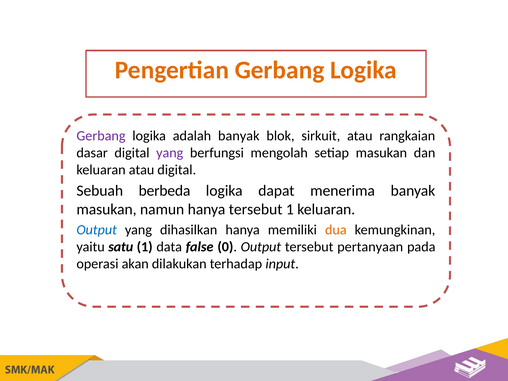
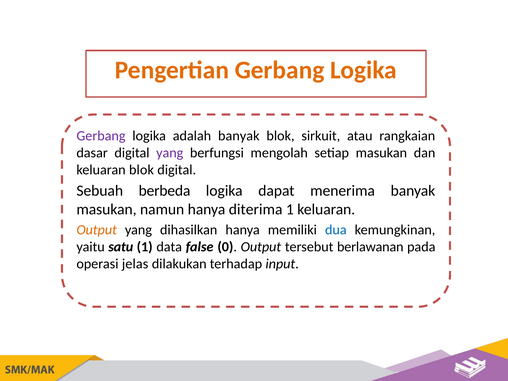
keluaran atau: atau -> blok (141, 170)
hanya tersebut: tersebut -> diterima (256, 209)
Output colour: blue -> orange (97, 230)
dua colour: orange -> blue (336, 230)
pertanyaan: pertanyaan -> berlawanan (370, 247)
akan: akan -> jelas (135, 264)
